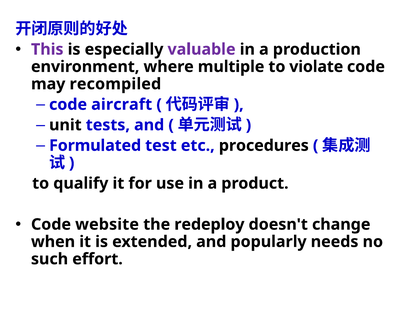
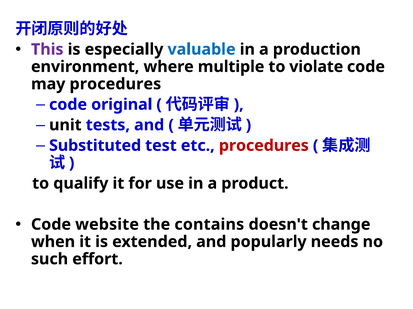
valuable colour: purple -> blue (202, 49)
may recompiled: recompiled -> procedures (115, 84)
aircraft: aircraft -> original (122, 105)
Formulated: Formulated -> Substituted (95, 146)
procedures colour: black -> red (264, 146)
redeploy: redeploy -> contains (209, 225)
